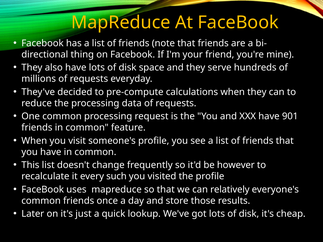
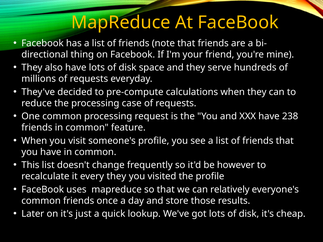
data: data -> case (132, 103)
901: 901 -> 238 (290, 116)
every such: such -> they (116, 177)
